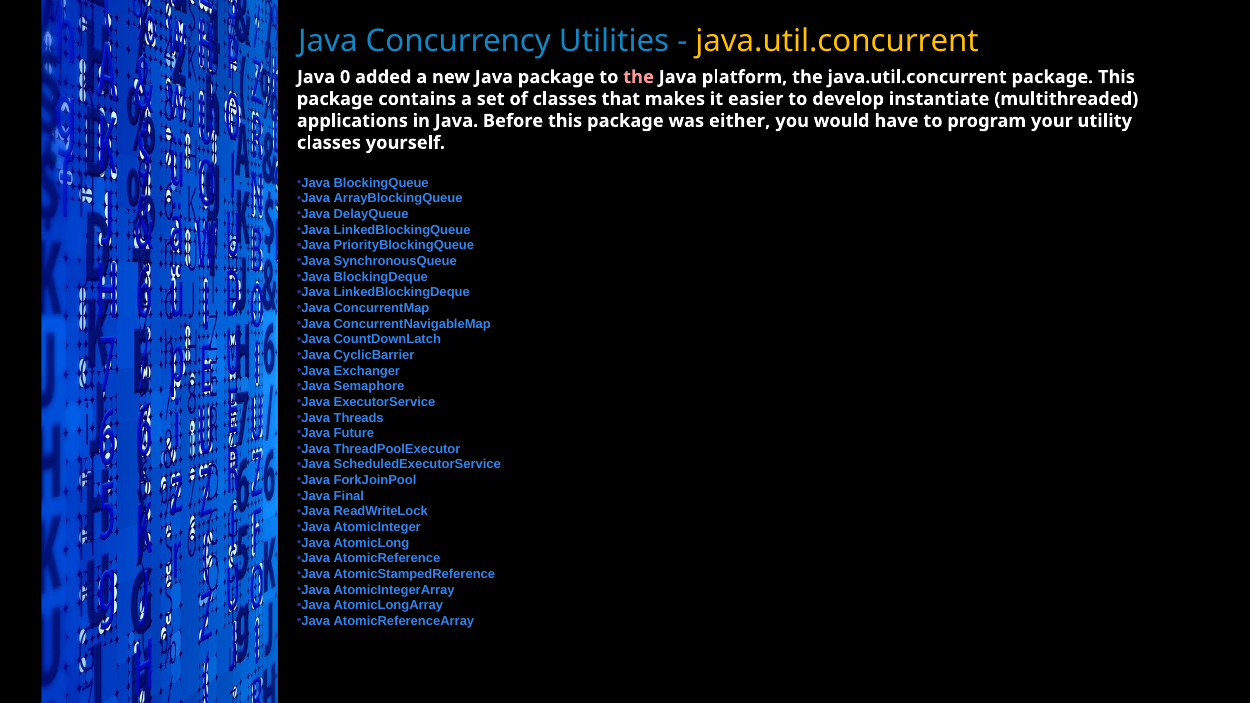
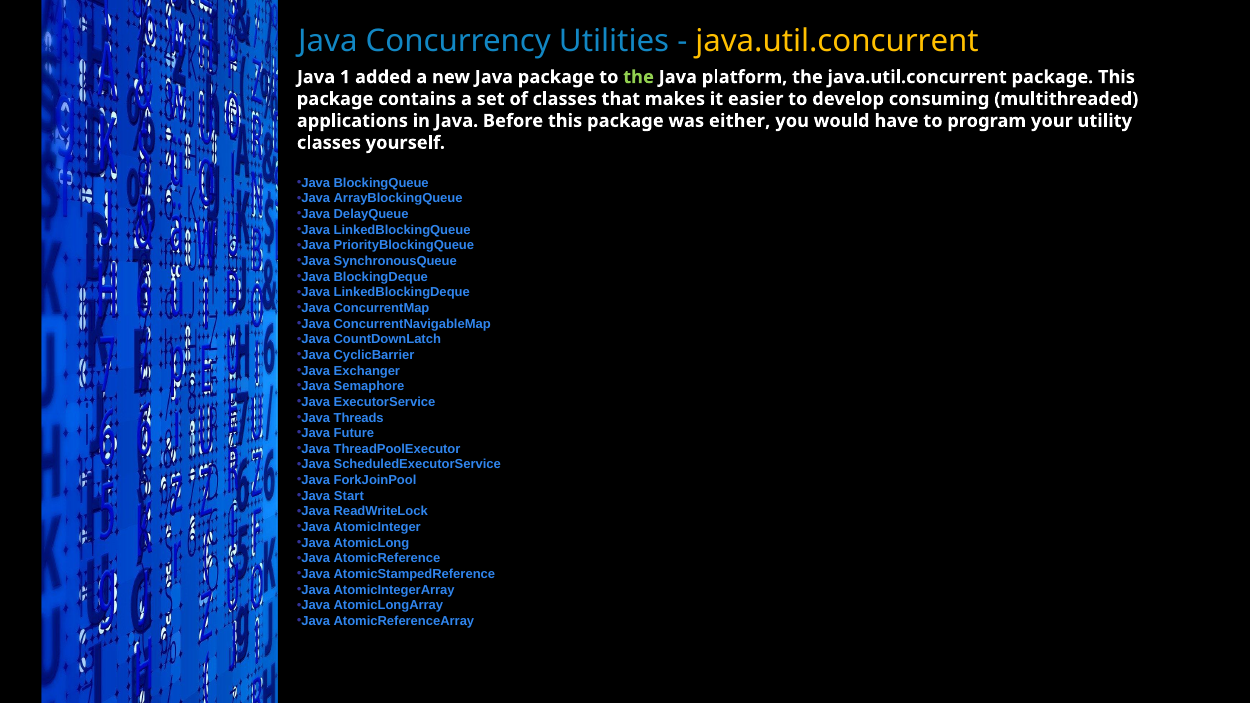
0: 0 -> 1 (345, 77)
the colour: pink -> light green (639, 77)
instantiate: instantiate -> consuming (939, 99)
Final: Final -> Start (349, 496)
